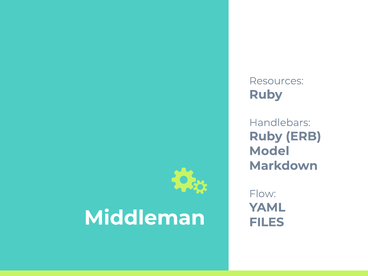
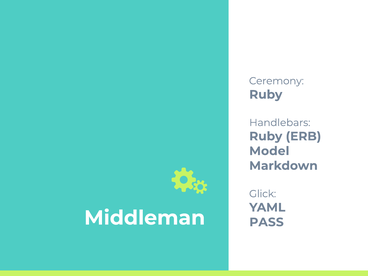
Resources: Resources -> Ceremony (276, 81)
Flow: Flow -> Glick (263, 194)
FILES: FILES -> PASS (267, 222)
